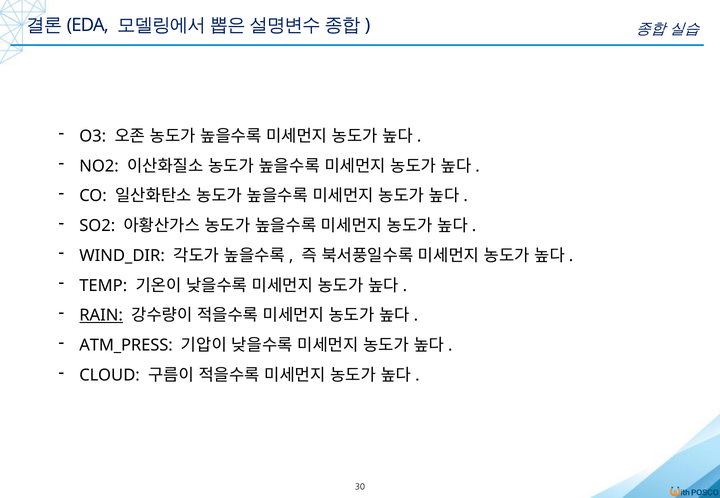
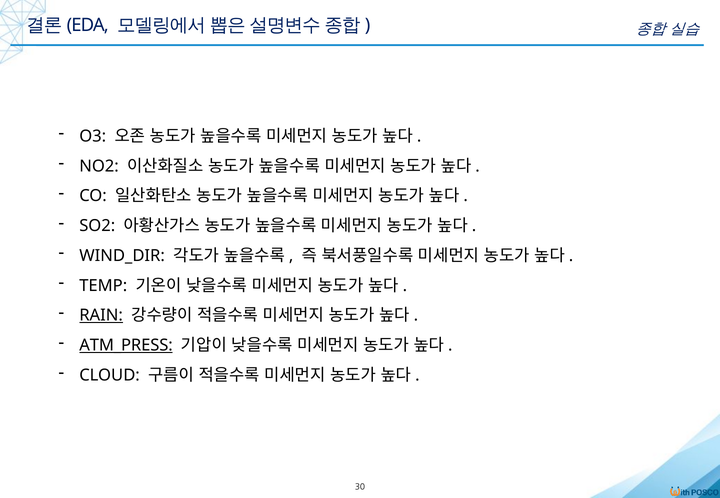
ATM_PRESS underline: none -> present (126, 346)
